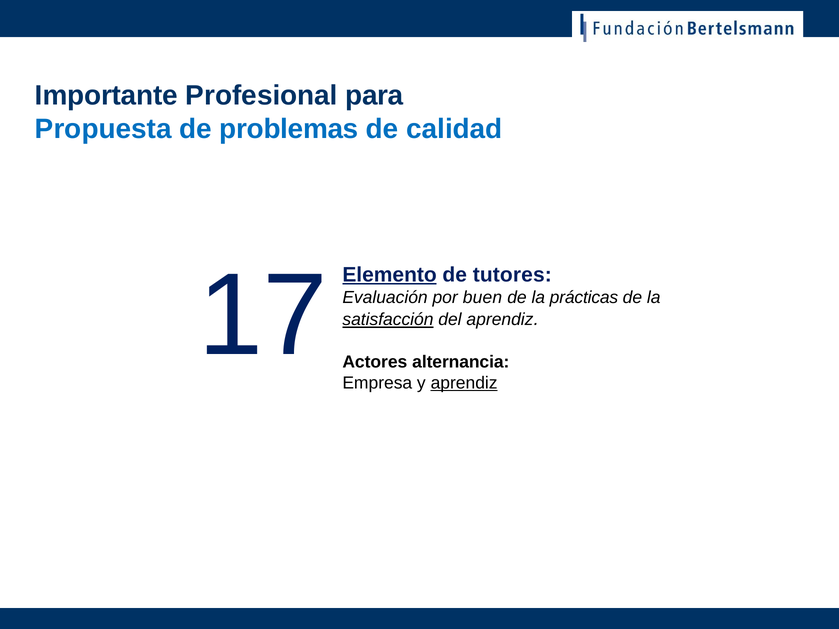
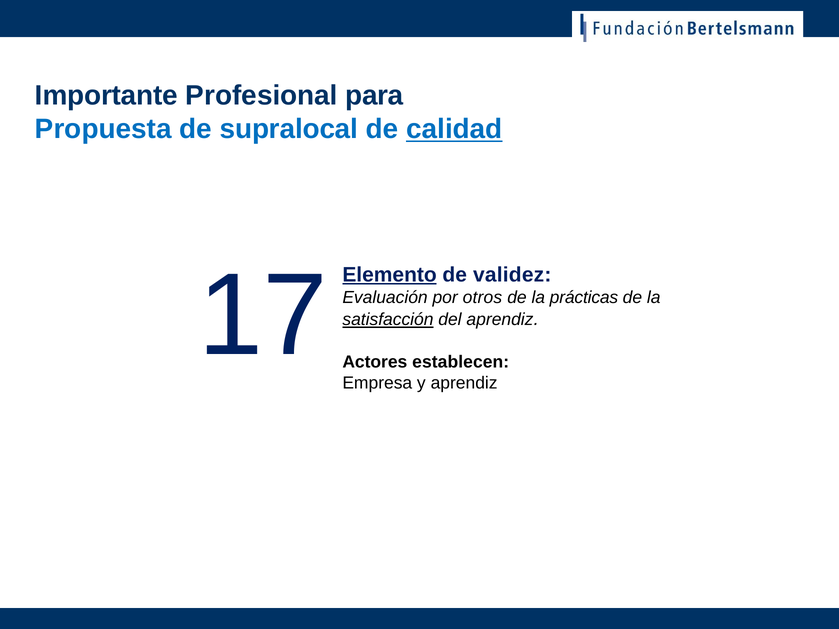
problemas: problemas -> supralocal (289, 129)
calidad underline: none -> present (454, 129)
tutores: tutores -> validez (512, 275)
buen: buen -> otros (482, 298)
alternancia: alternancia -> establecen (461, 362)
aprendiz underline: present -> none (464, 383)
